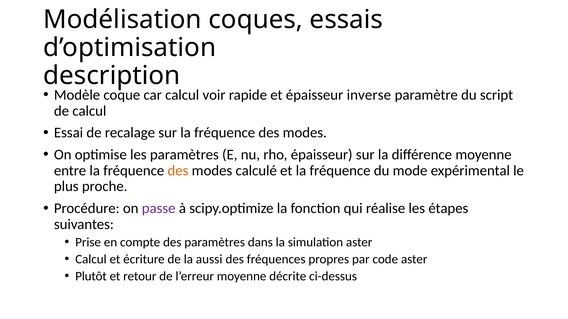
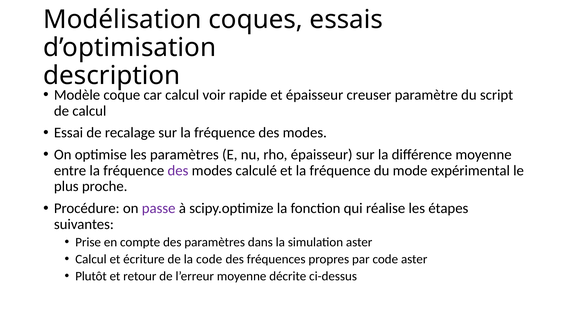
inverse: inverse -> creuser (369, 95)
des colour: orange -> purple (178, 171)
la aussi: aussi -> code (209, 260)
